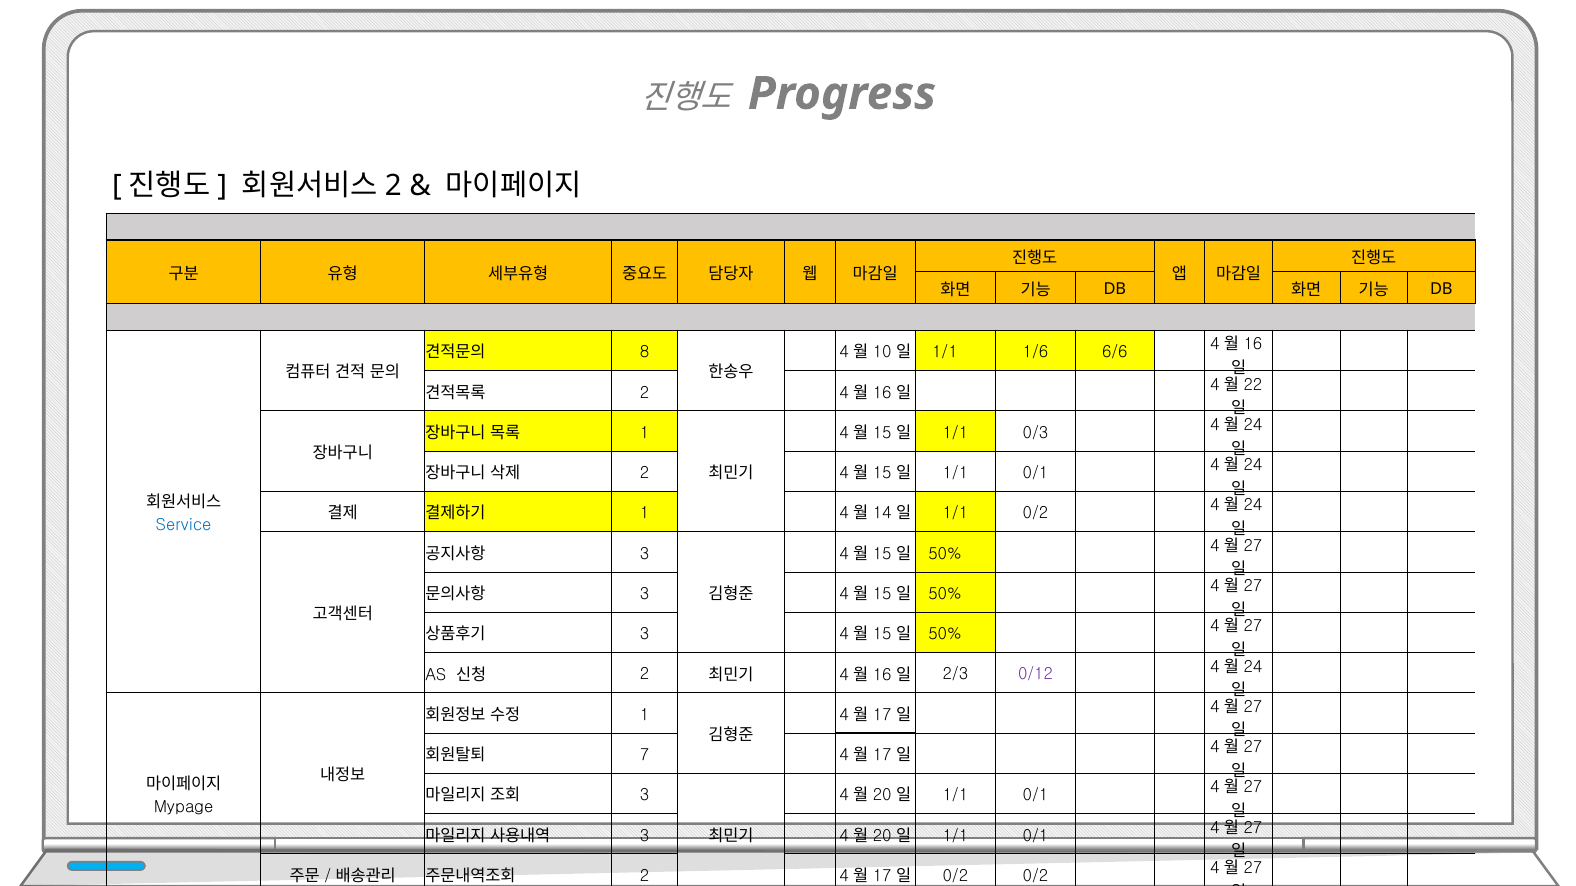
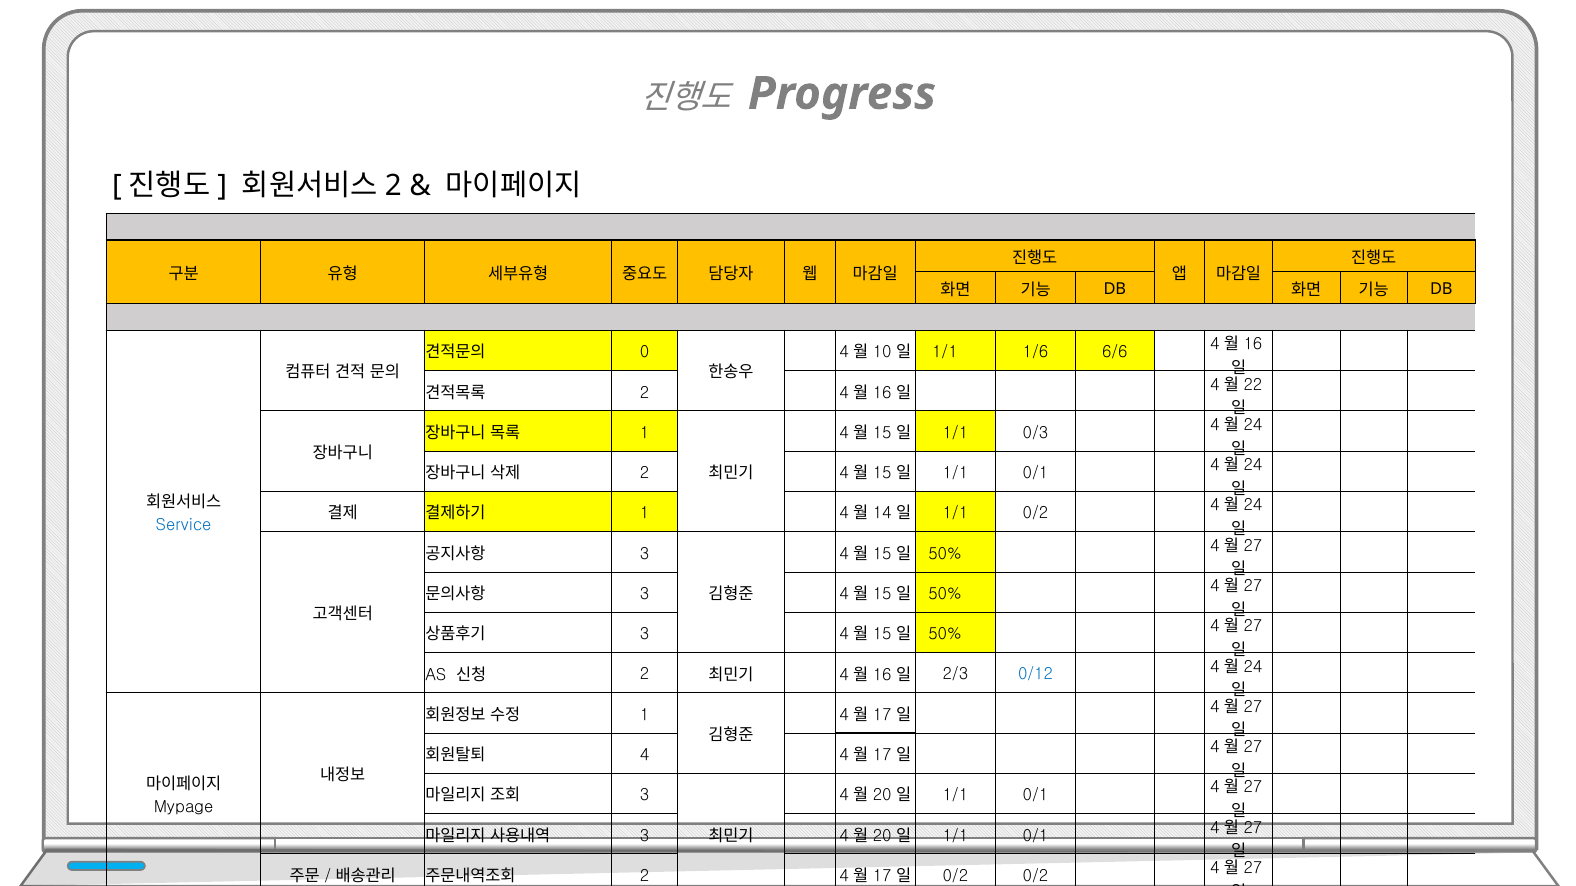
8: 8 -> 0 (645, 353)
0/12 colour: purple -> blue (1035, 675)
7: 7 -> 4 (645, 756)
